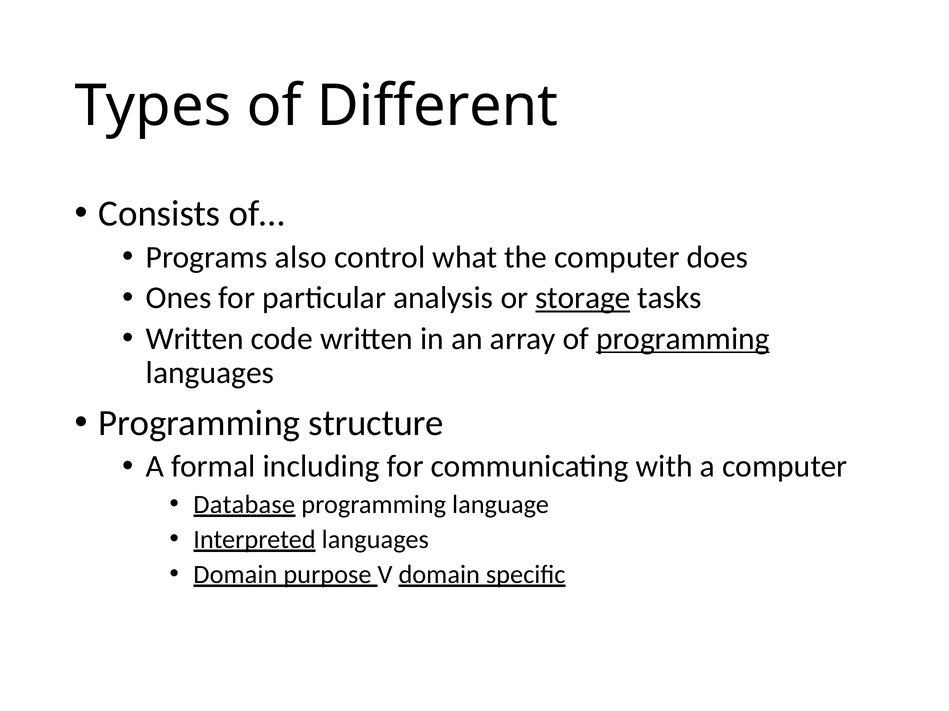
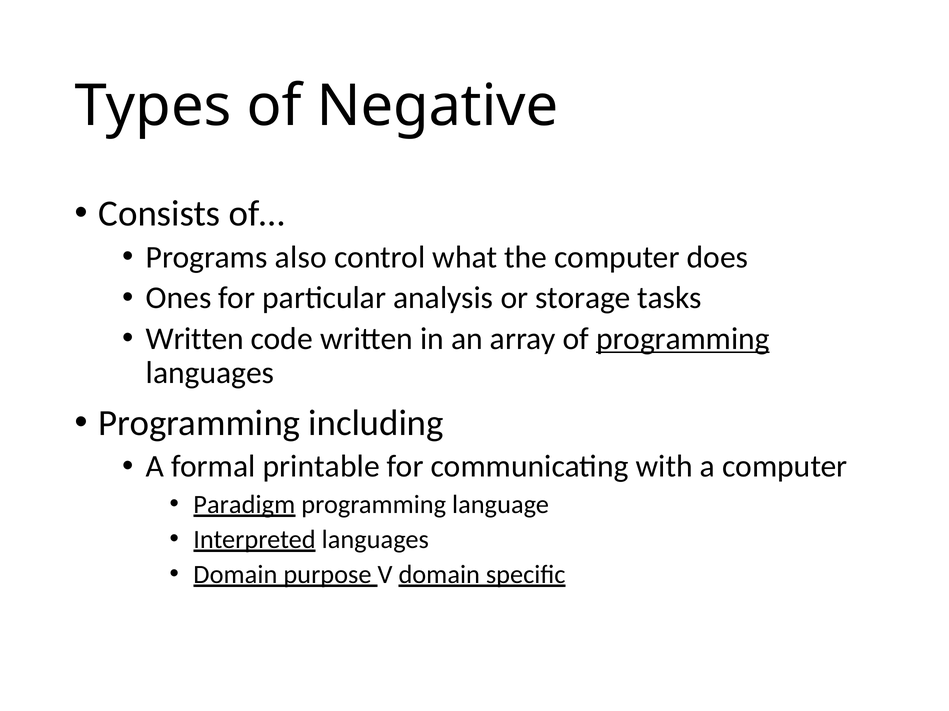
Different: Different -> Negative (438, 106)
storage underline: present -> none (583, 298)
structure: structure -> including (376, 423)
including: including -> printable (321, 467)
Database: Database -> Paradigm (244, 505)
